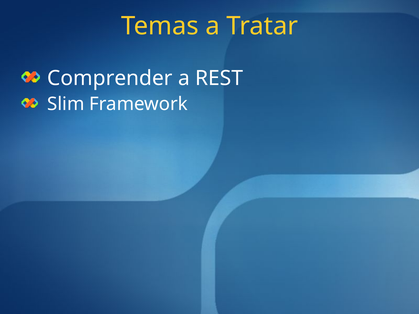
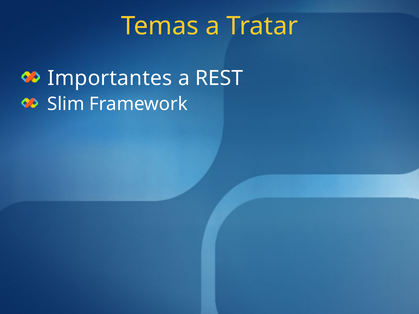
Comprender: Comprender -> Importantes (110, 78)
